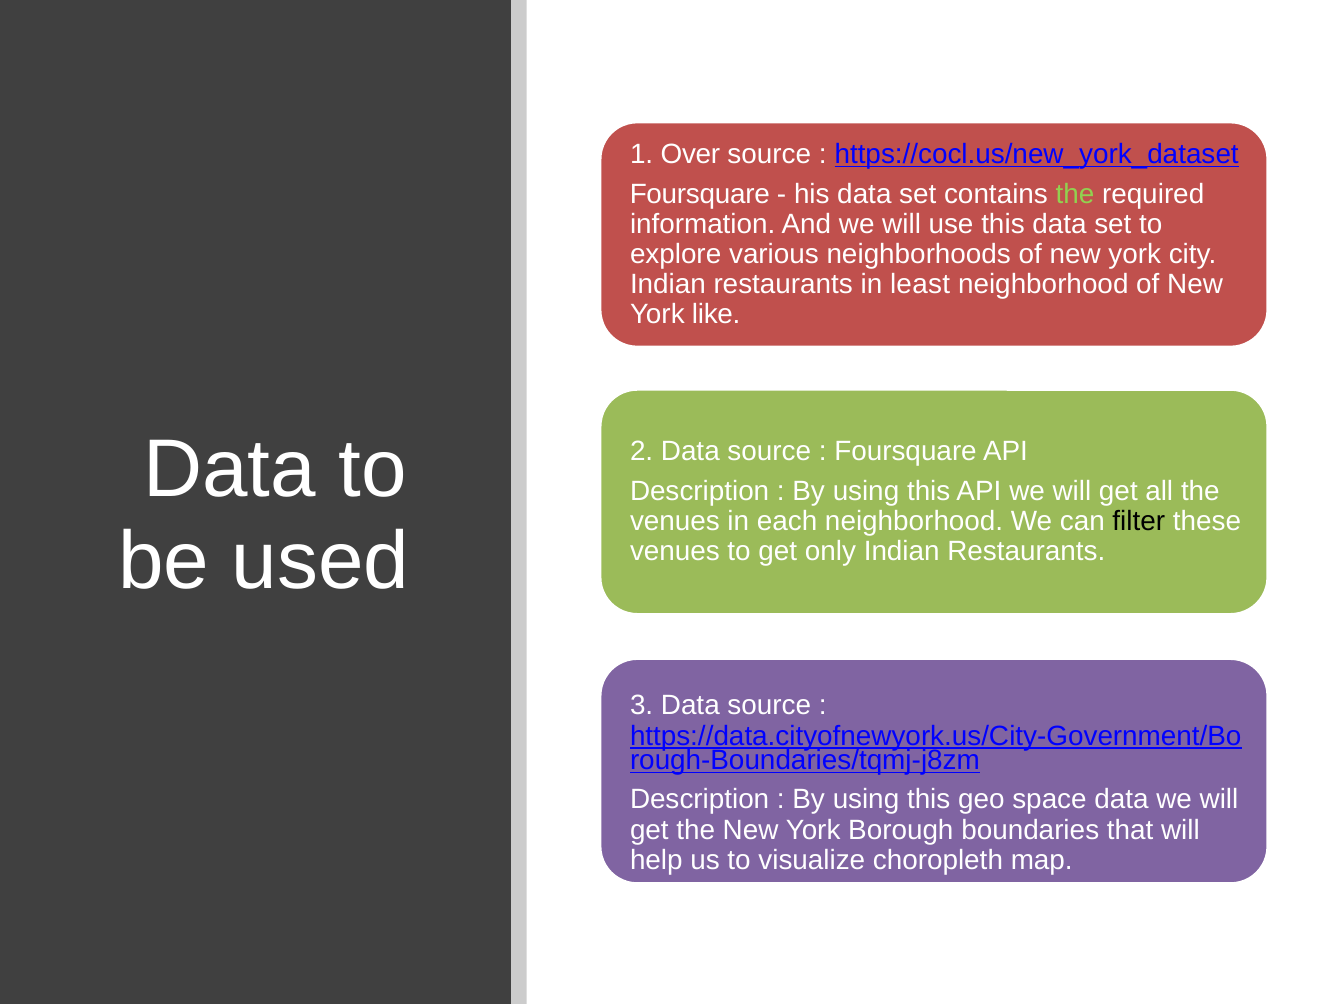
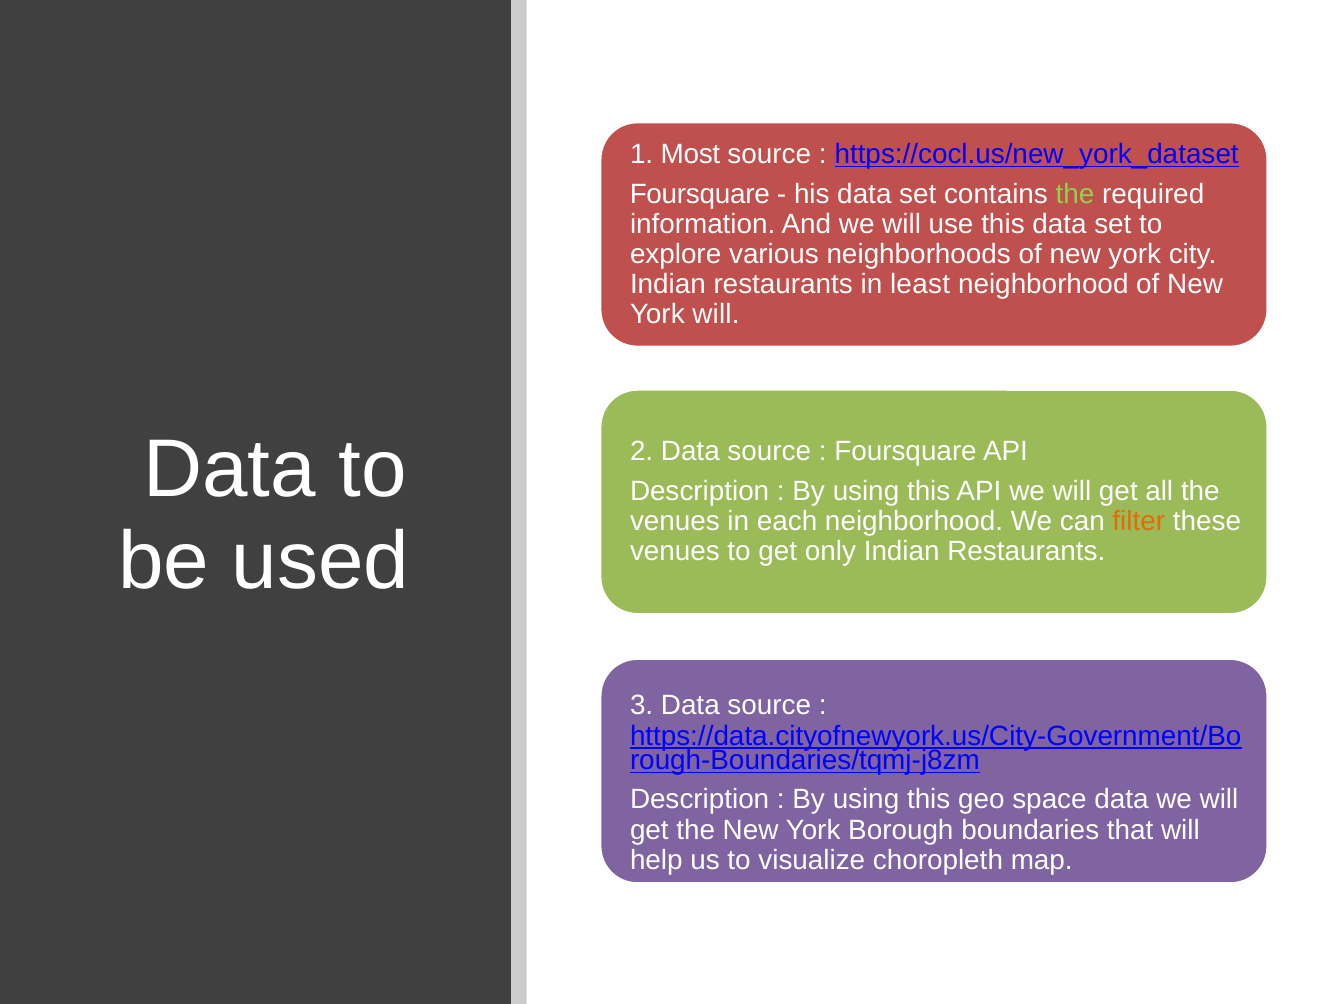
Over: Over -> Most (690, 154)
York like: like -> will (716, 315)
filter colour: black -> orange (1139, 522)
